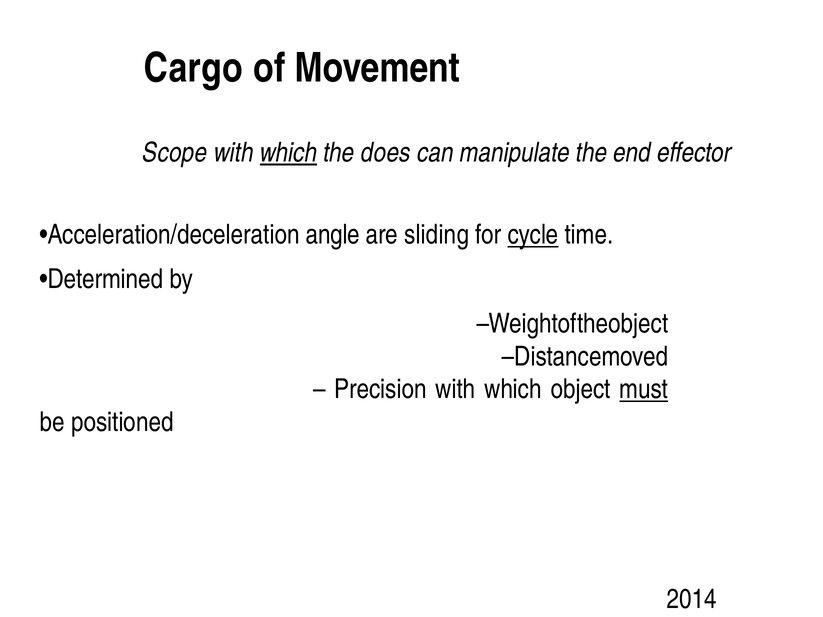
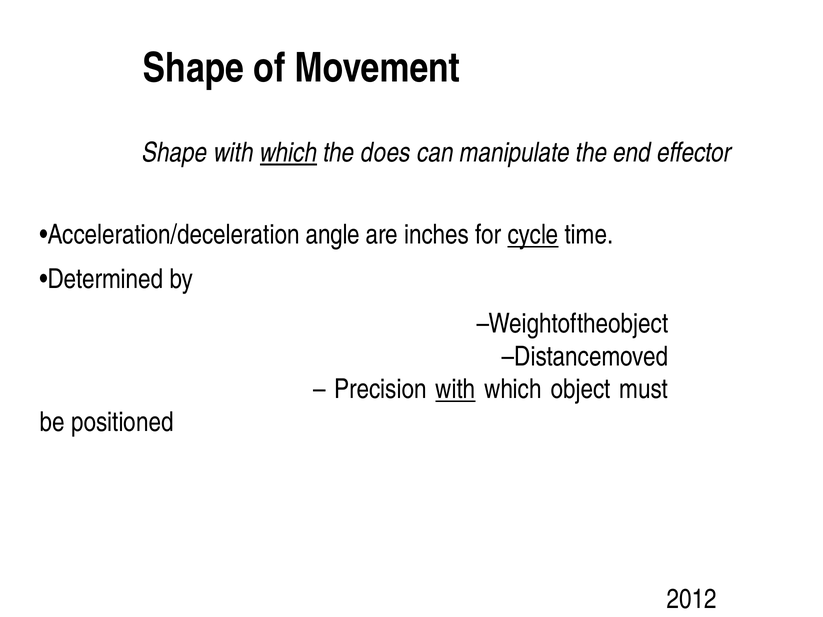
Cargo: Cargo -> Shape (194, 68)
Scope: Scope -> Shape (175, 153)
sliding: sliding -> inches (437, 235)
with underline: none -> present (455, 390)
must underline: present -> none (644, 390)
2014: 2014 -> 2012 (692, 599)
